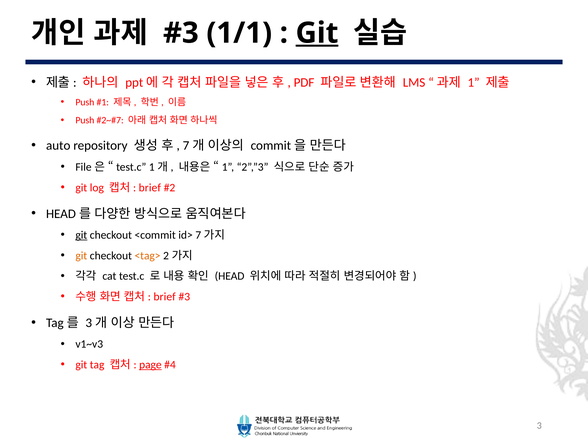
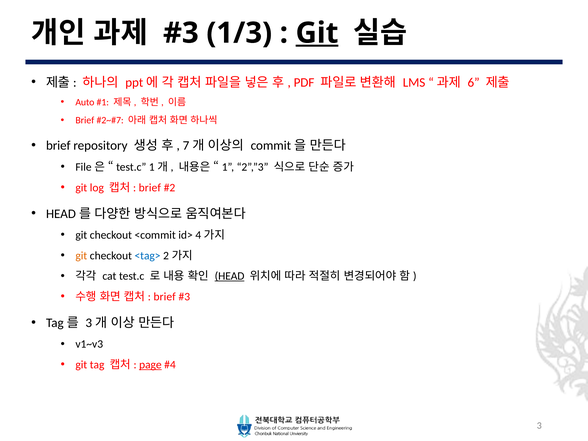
1/1: 1/1 -> 1/3 (239, 33)
1: 1 -> 6 (474, 82)
Push: Push -> Auto (85, 102)
Push: Push -> Brief (85, 120)
auto: auto -> brief (58, 146)
git underline: present -> none (81, 235)
7: 7 -> 4 (198, 235)
<tag> colour: orange -> blue (148, 256)
HEAD underline: none -> present (230, 276)
